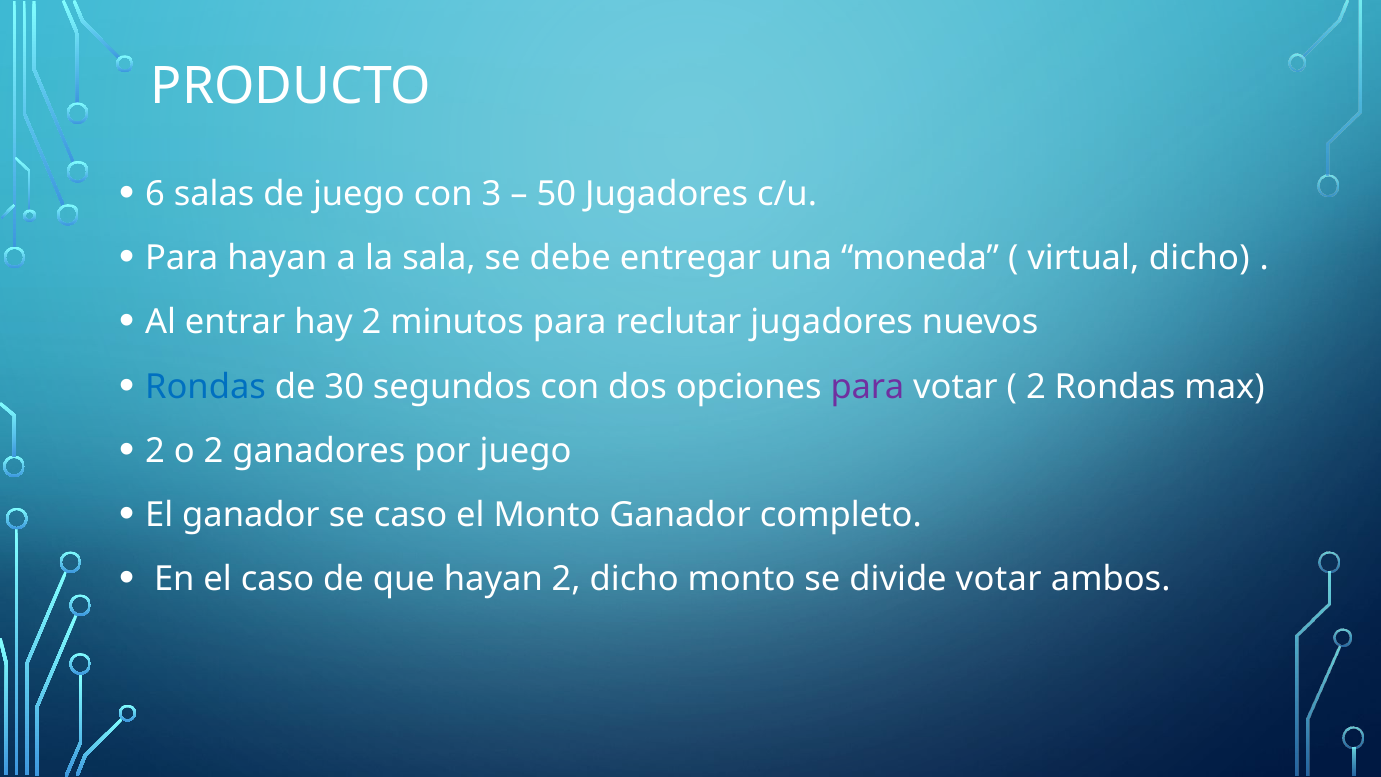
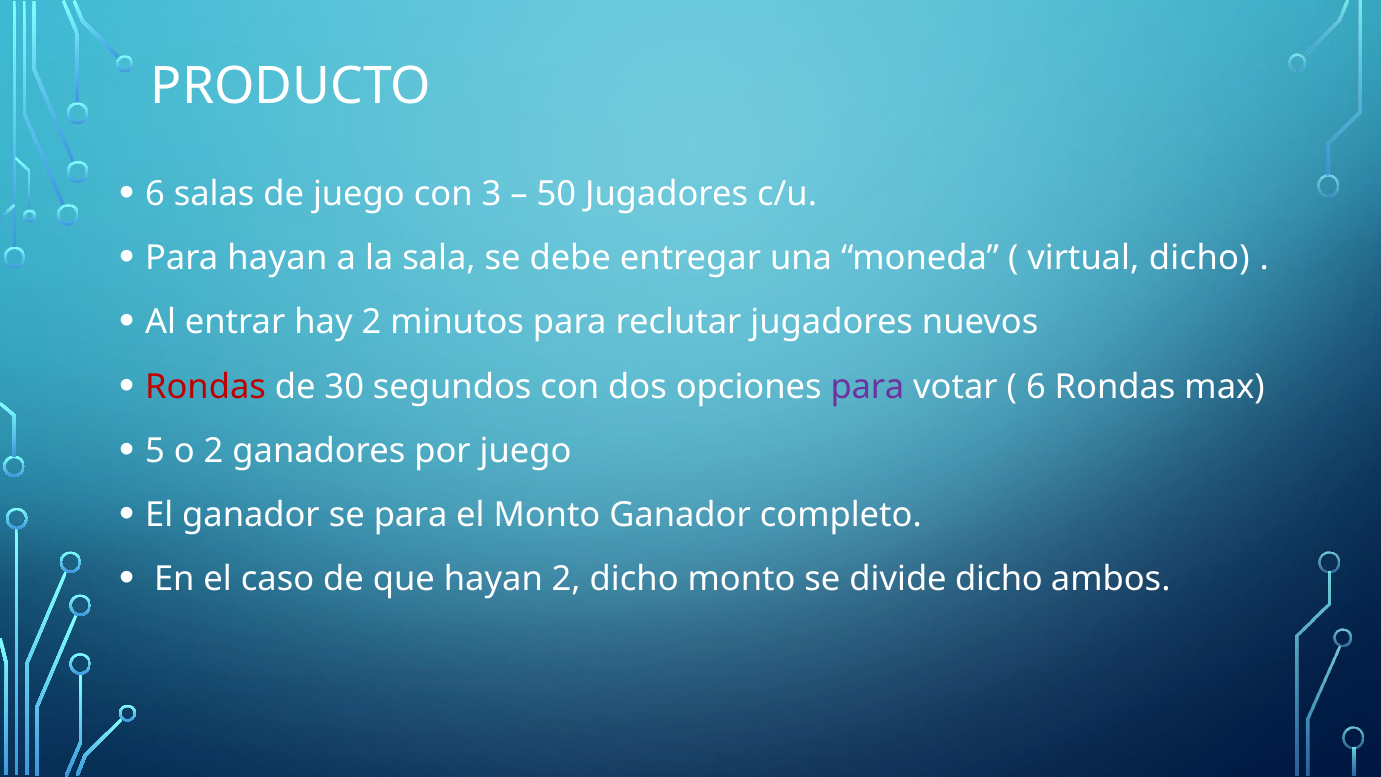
Rondas colour: blue -> red (205, 387)
2: 2 -> 6 (1036, 387)
2: 2 -> 5 (155, 451)
se caso: caso -> para (411, 515)
divide votar: votar -> dicho (999, 579)
